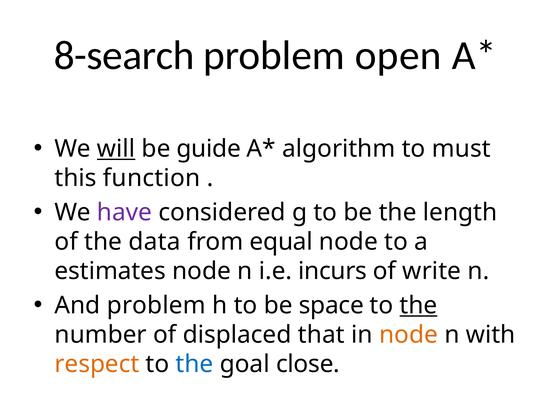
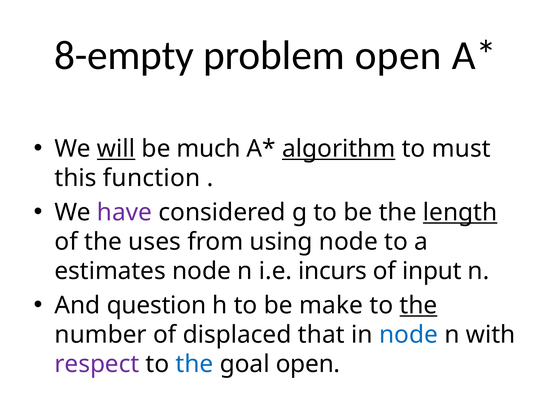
8-search: 8-search -> 8-empty (124, 56)
guide: guide -> much (209, 149)
algorithm underline: none -> present (339, 149)
length underline: none -> present (460, 213)
data: data -> uses (155, 242)
equal: equal -> using (281, 242)
write: write -> input (432, 271)
And problem: problem -> question (156, 306)
space: space -> make (331, 306)
node colour: orange -> blue (409, 335)
respect colour: orange -> purple (97, 364)
goal close: close -> open (308, 364)
